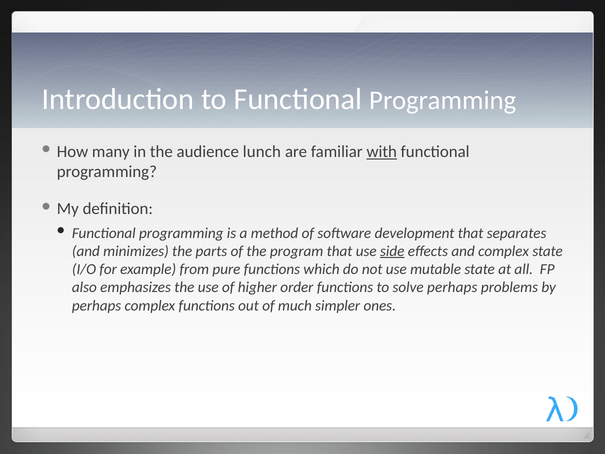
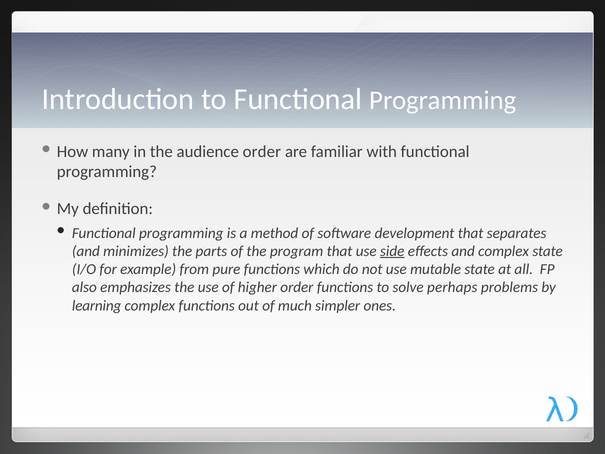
audience lunch: lunch -> order (262, 152)
with underline: present -> none (382, 152)
perhaps: perhaps -> learning (97, 305)
